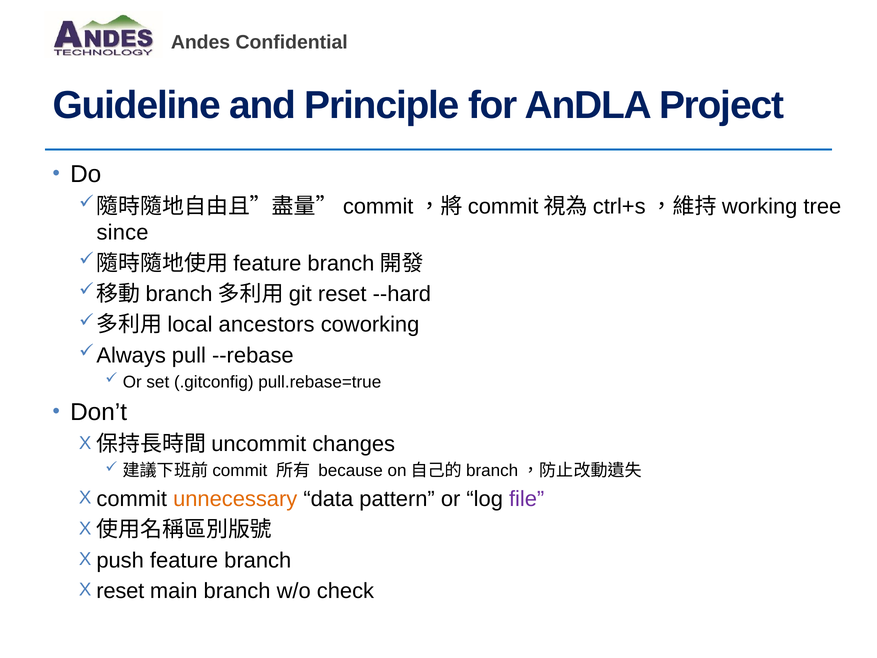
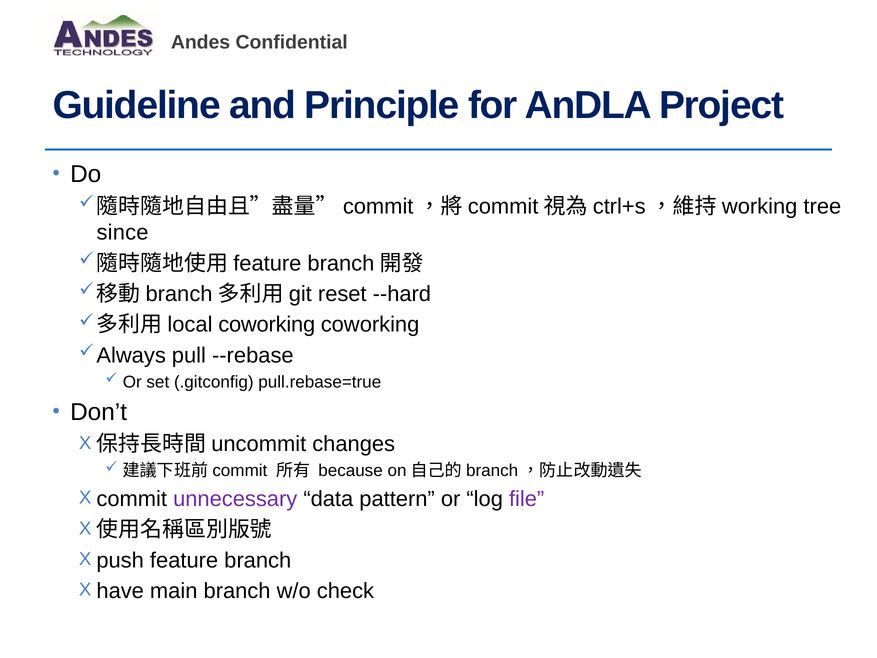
ancestors: ancestors -> coworking (267, 325)
unnecessary colour: orange -> purple (235, 499)
reset: reset -> have (120, 591)
